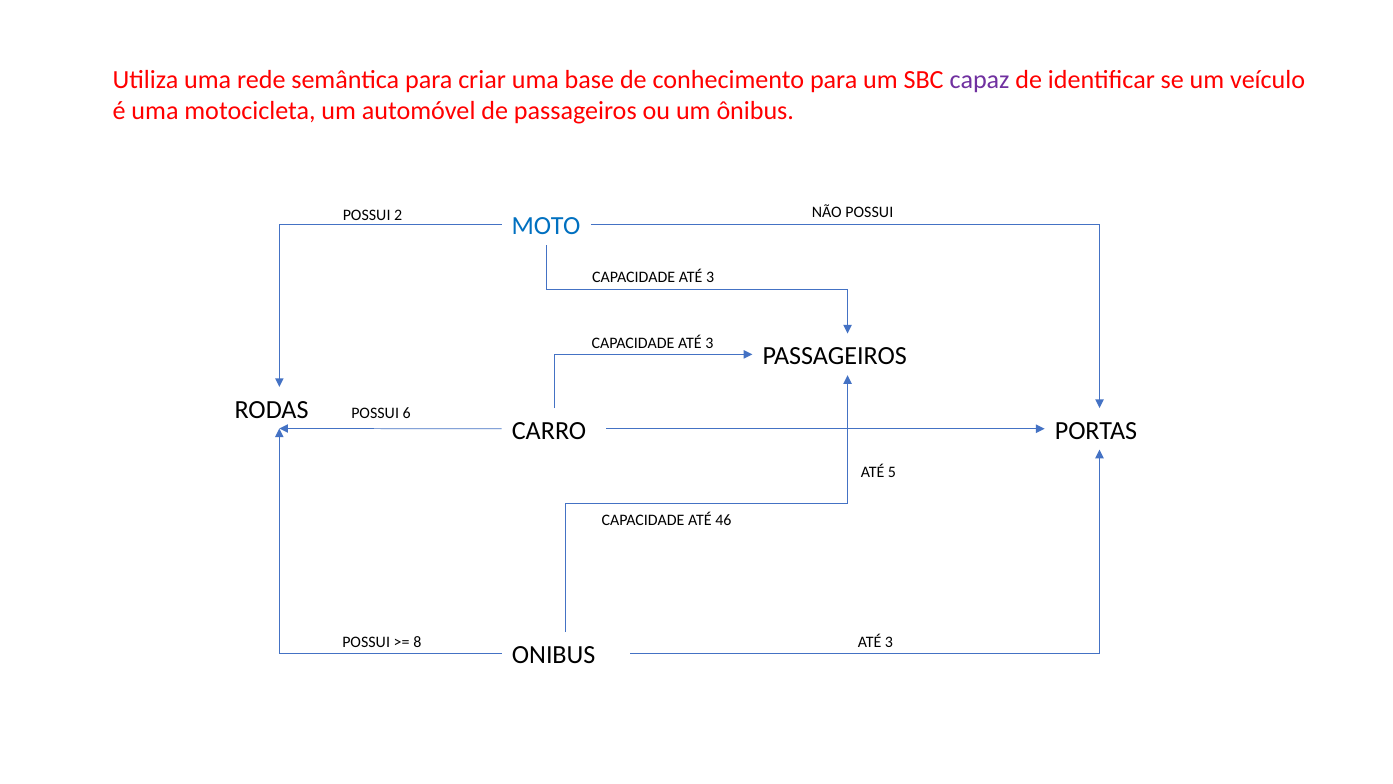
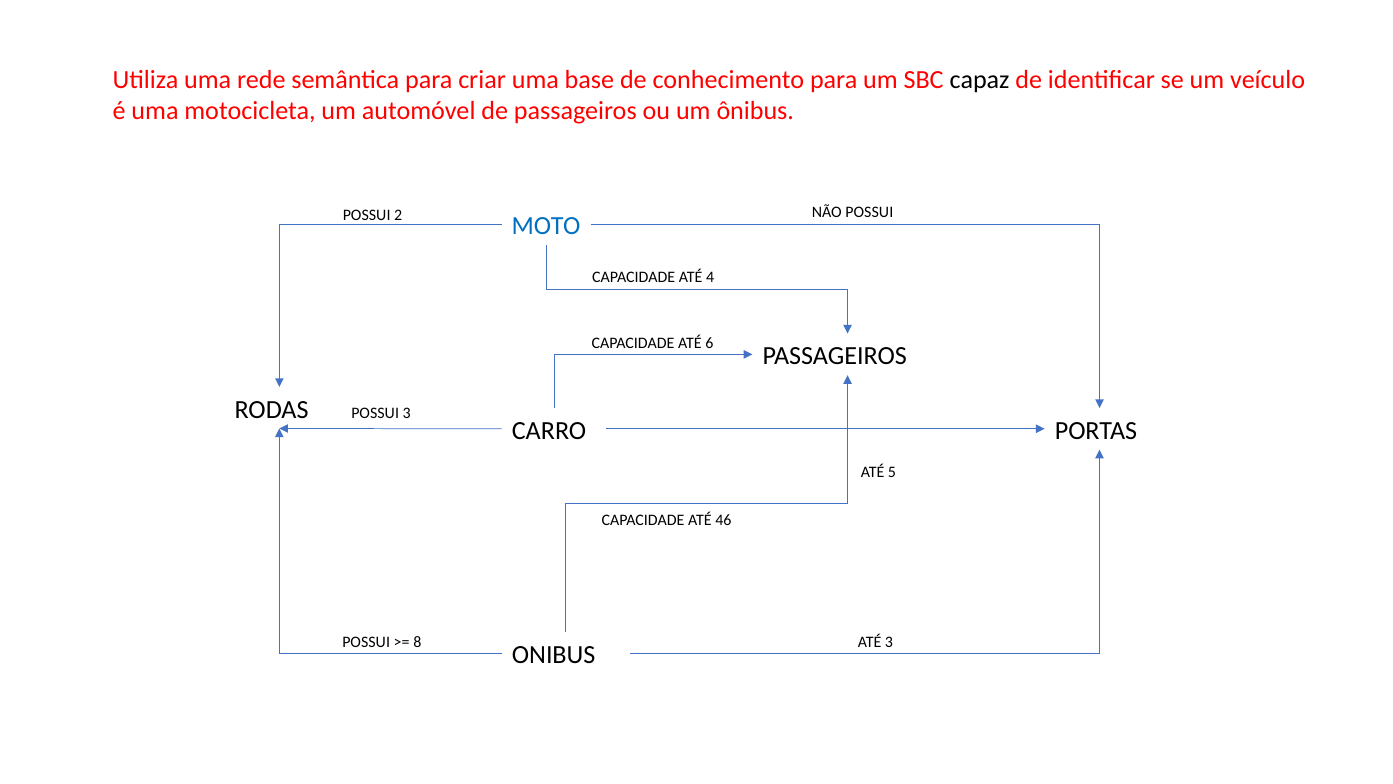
capaz colour: purple -> black (980, 79)
3: 3 -> 4 (710, 277)
3: 3 -> 6 (709, 343)
POSSUI 6: 6 -> 3 (407, 413)
